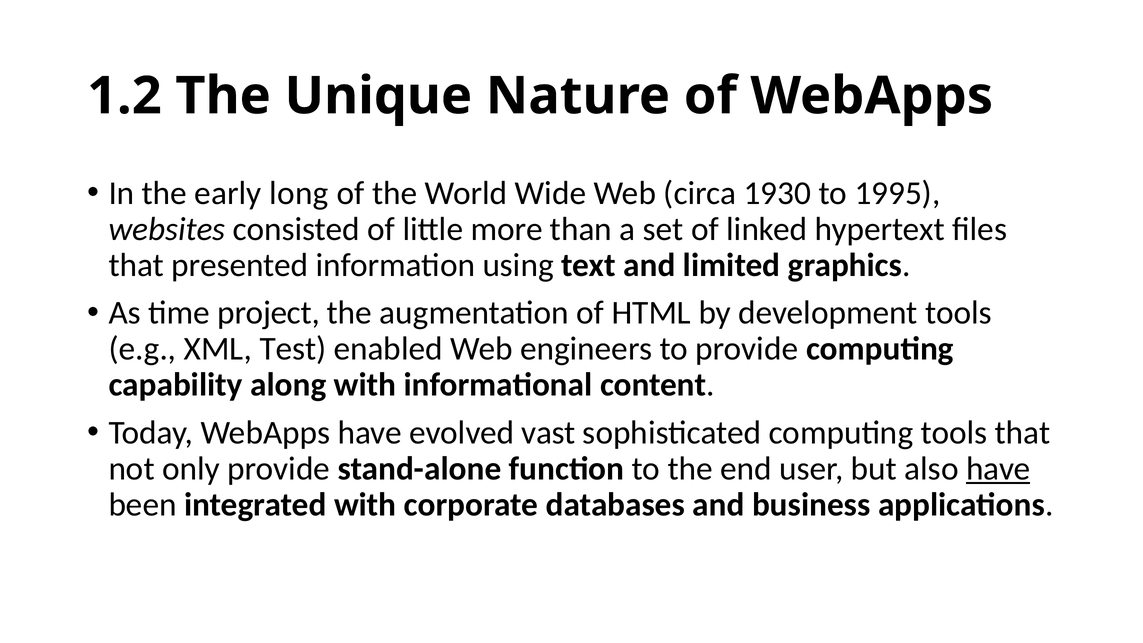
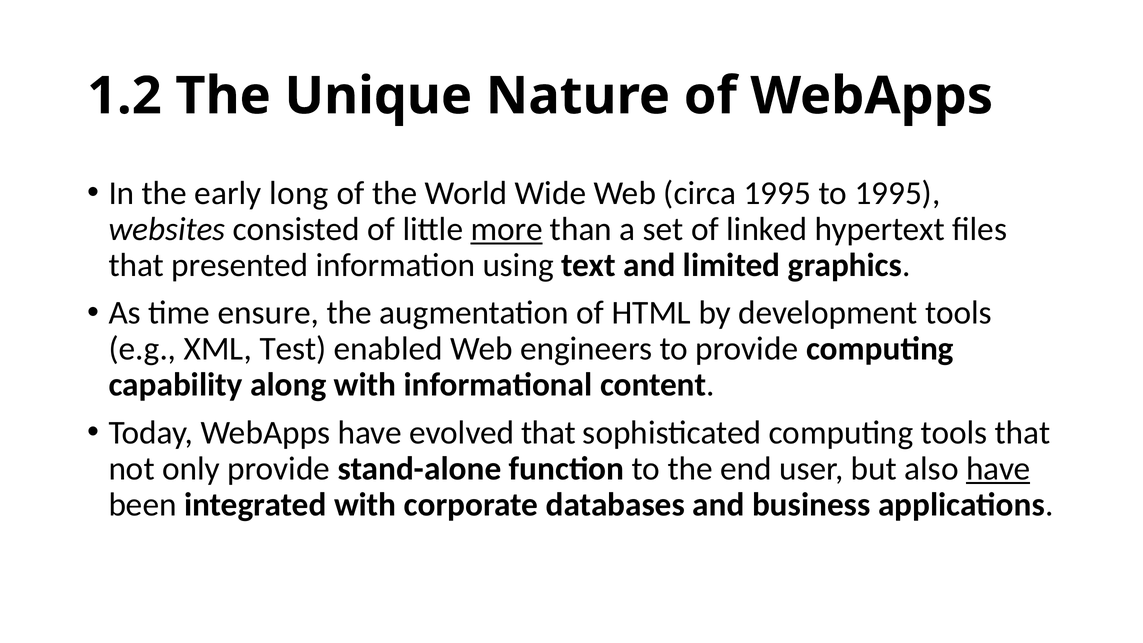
circa 1930: 1930 -> 1995 (777, 193)
more underline: none -> present (507, 229)
project: project -> ensure (268, 313)
evolved vast: vast -> that (549, 433)
